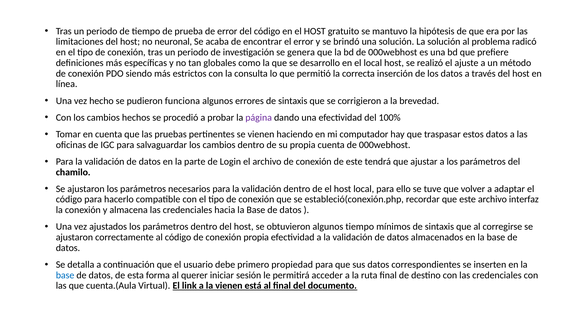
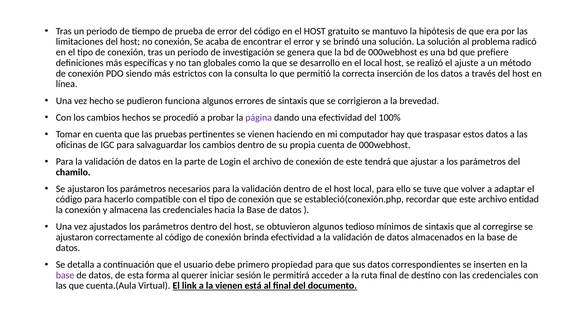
no neuronal: neuronal -> conexión (173, 42)
interfaz: interfaz -> entidad (524, 199)
algunos tiempo: tiempo -> tedioso (360, 227)
conexión propia: propia -> brinda (256, 237)
base colour: blue -> purple (65, 275)
